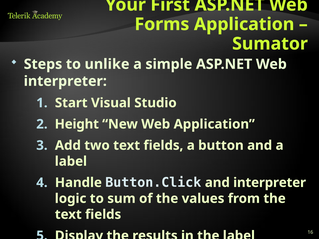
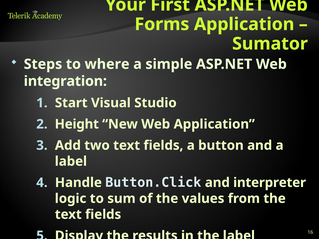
unlike: unlike -> where (107, 64)
interpreter: interpreter -> integration (65, 81)
